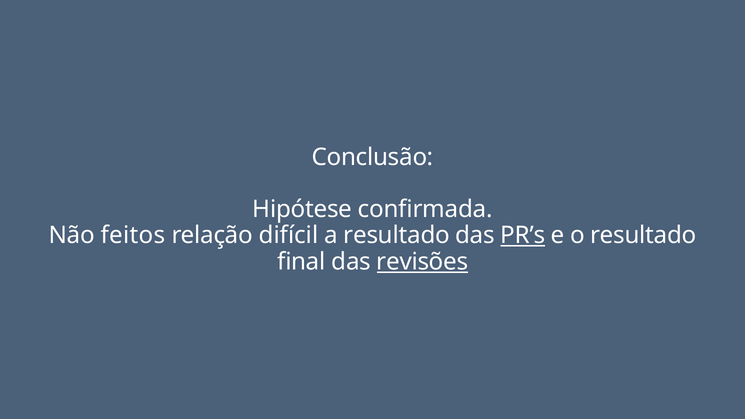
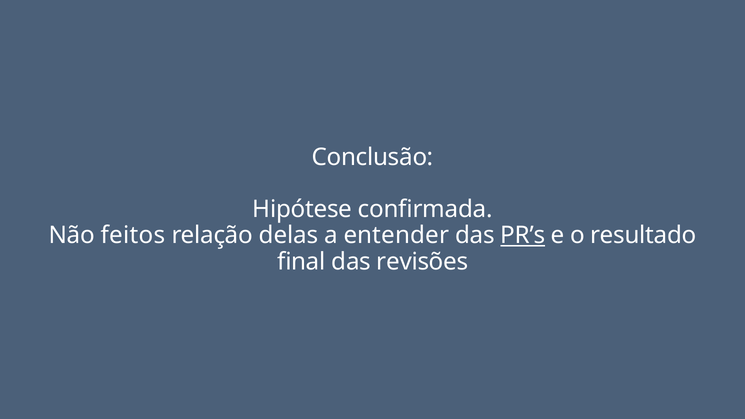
difícil: difícil -> delas (289, 236)
a resultado: resultado -> entender (396, 236)
revisões underline: present -> none (422, 262)
